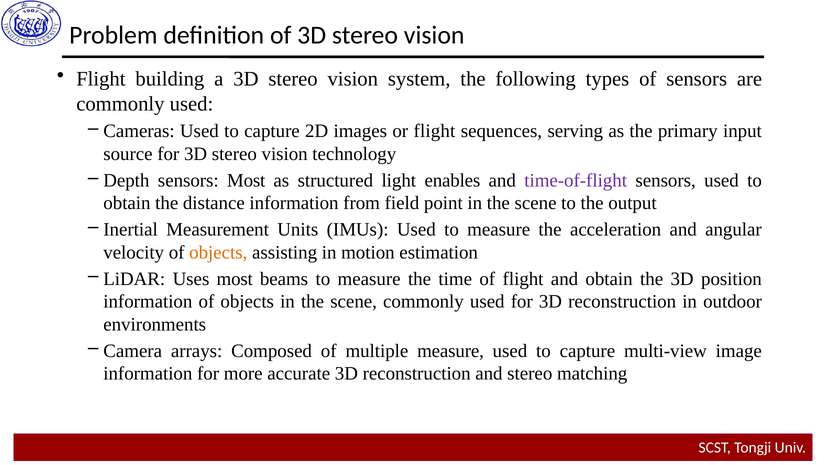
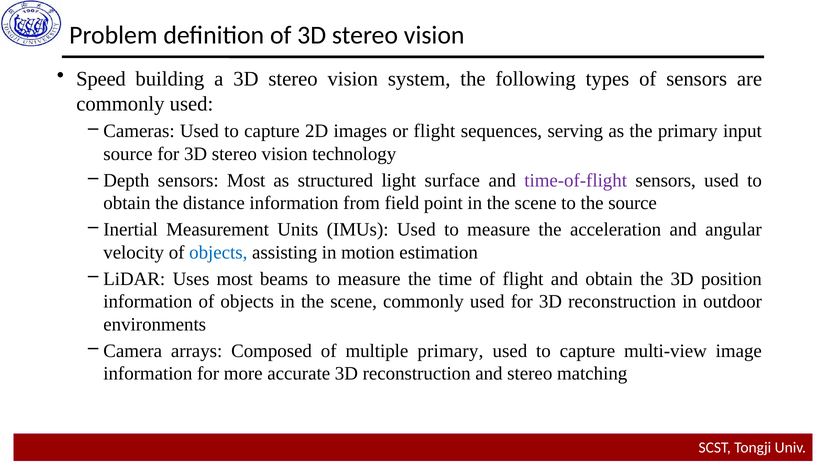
Flight: Flight -> Speed (101, 79)
enables: enables -> surface (452, 180)
the output: output -> source (633, 203)
objects colour: orange -> blue (218, 252)
multiple measure: measure -> primary (450, 351)
